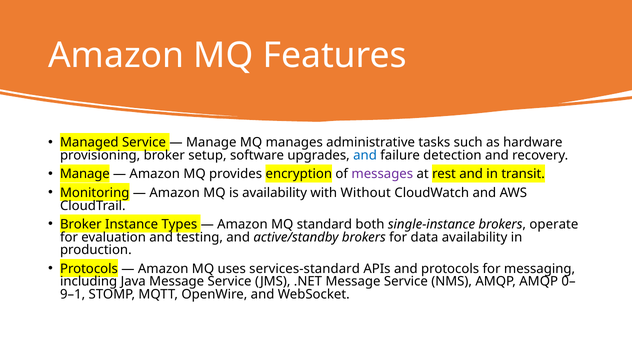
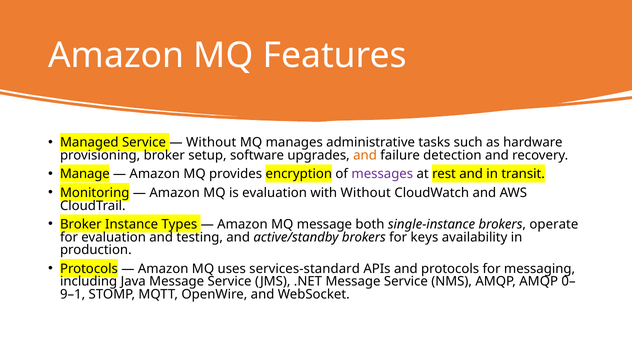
Manage: Manage -> Without (211, 142)
and colour: blue -> orange (365, 155)
is availability: availability -> evaluation (275, 193)
MQ standard: standard -> message (324, 224)
data: data -> keys (424, 237)
